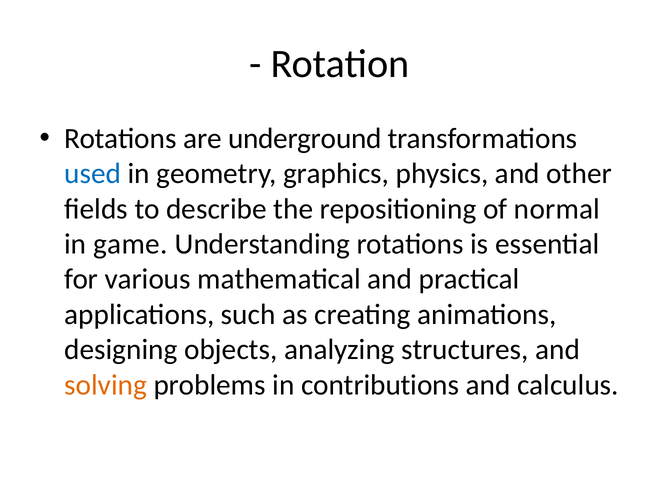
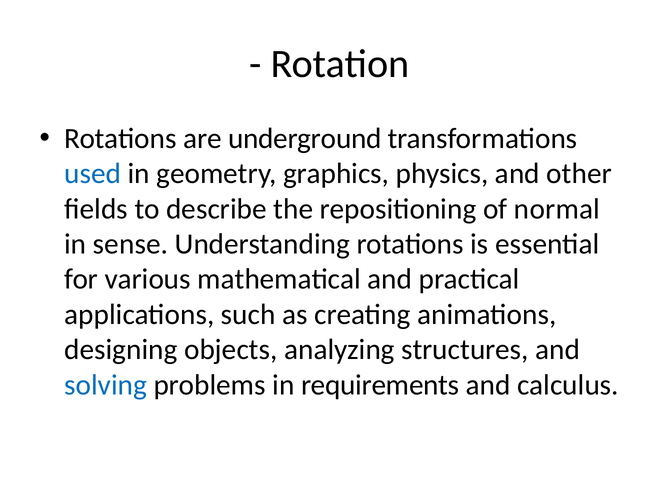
game: game -> sense (131, 244)
solving colour: orange -> blue (106, 384)
contributions: contributions -> requirements (380, 384)
